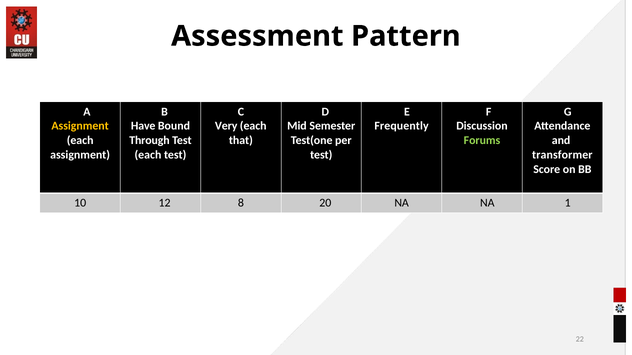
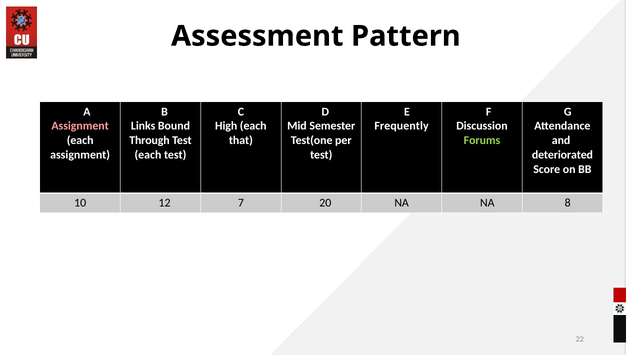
Assignment colour: yellow -> pink (80, 126)
Have: Have -> Links (143, 126)
Very: Very -> High (226, 126)
transformer: transformer -> deteriorated (562, 155)
8: 8 -> 7 (241, 203)
1: 1 -> 8 (568, 203)
